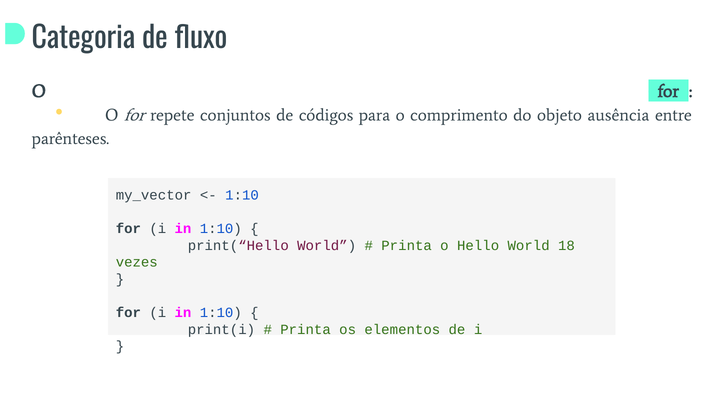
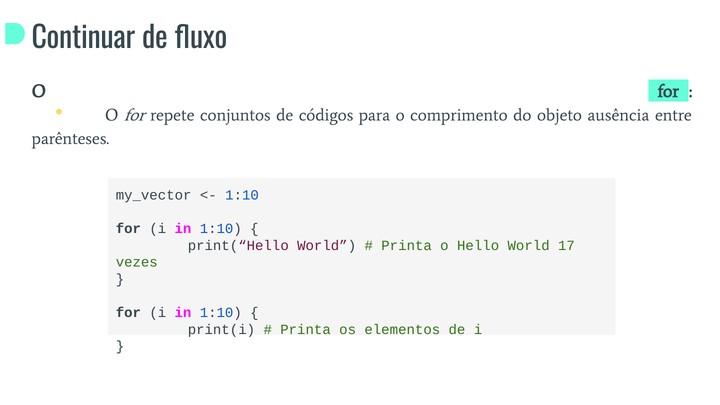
Categoria: Categoria -> Continuar (84, 38)
18: 18 -> 17 (566, 246)
